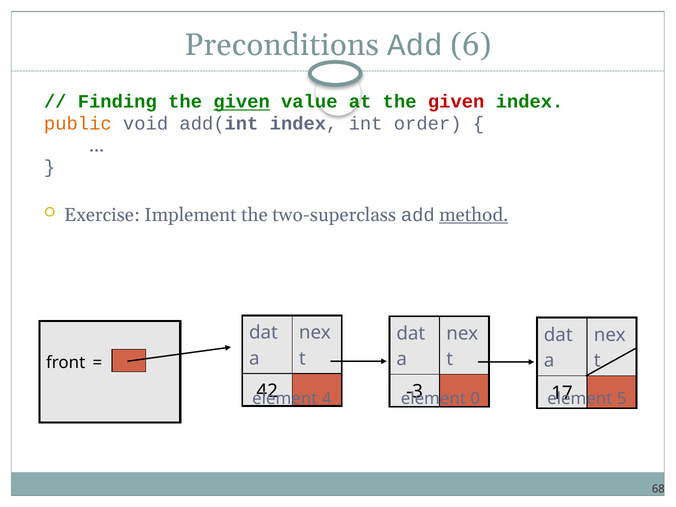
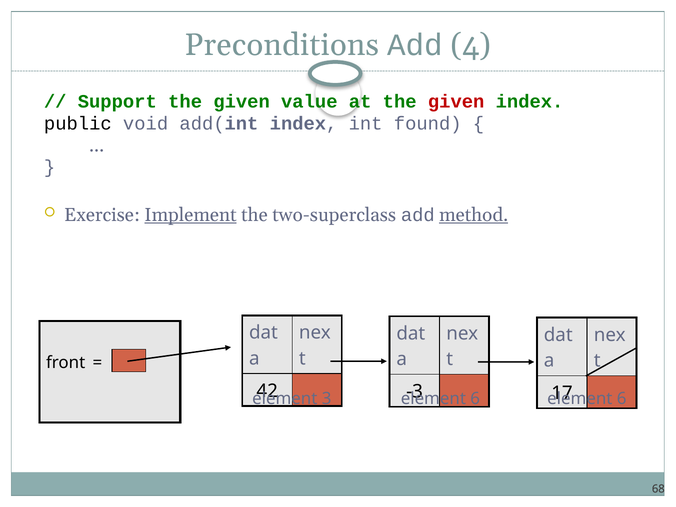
6: 6 -> 4 (471, 45)
Finding: Finding -> Support (117, 102)
given underline: present -> none (242, 102)
public colour: orange -> black (78, 124)
order: order -> found (428, 124)
Implement underline: none -> present (190, 215)
4: 4 -> 3 (327, 399)
0: 0 -> 6 (475, 399)
5: 5 -> 6 (622, 399)
